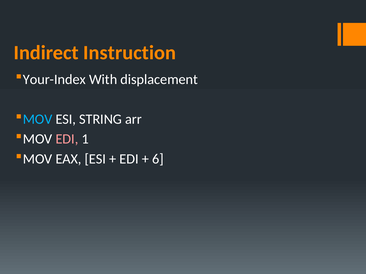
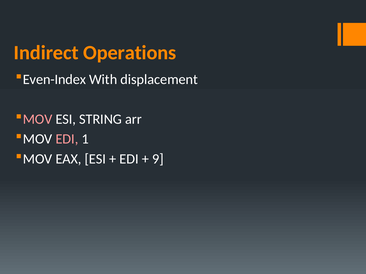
Instruction: Instruction -> Operations (130, 53)
Your-Index: Your-Index -> Even-Index (54, 79)
MOV colour: light blue -> pink (38, 119)
6: 6 -> 9 (158, 159)
